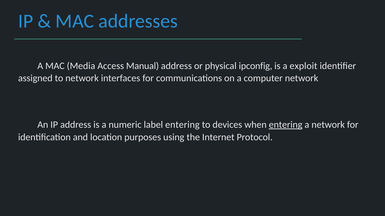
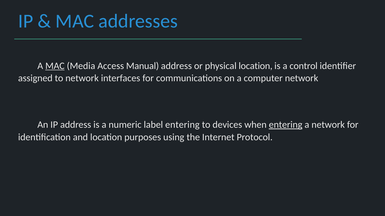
MAC underline: none -> present (55, 66)
physical ipconfig: ipconfig -> location (256, 66)
exploit: exploit -> control (304, 66)
